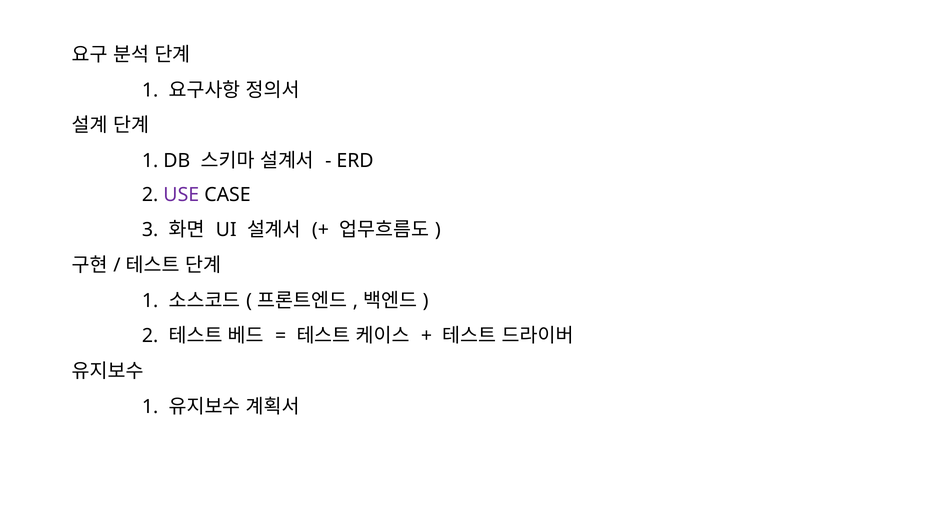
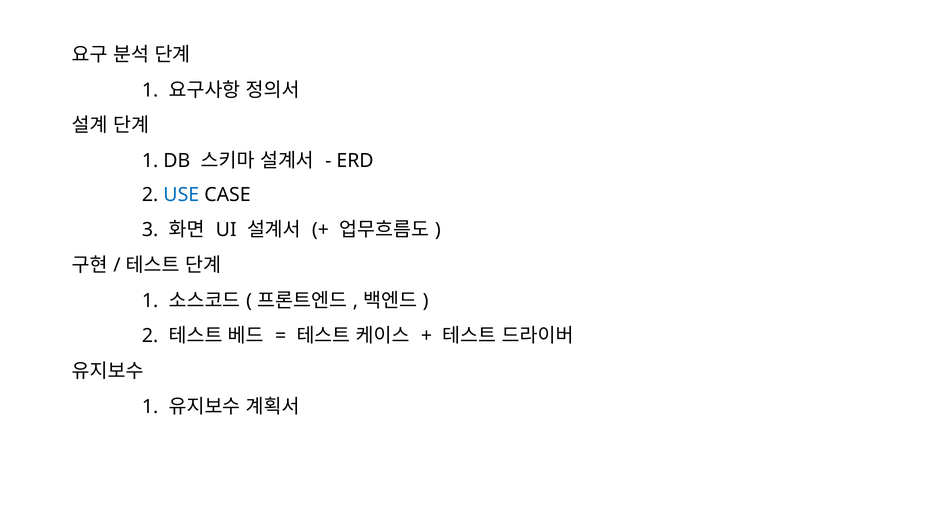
USE colour: purple -> blue (181, 195)
